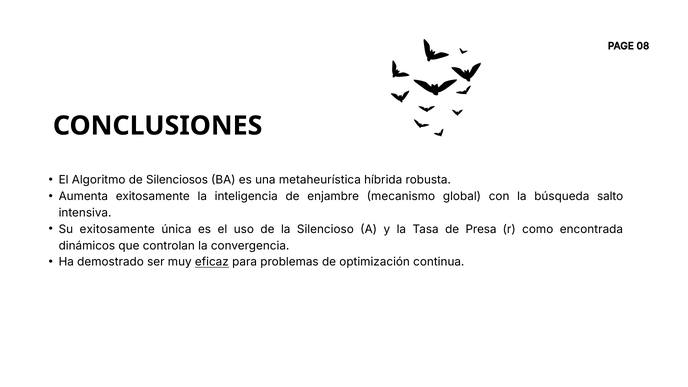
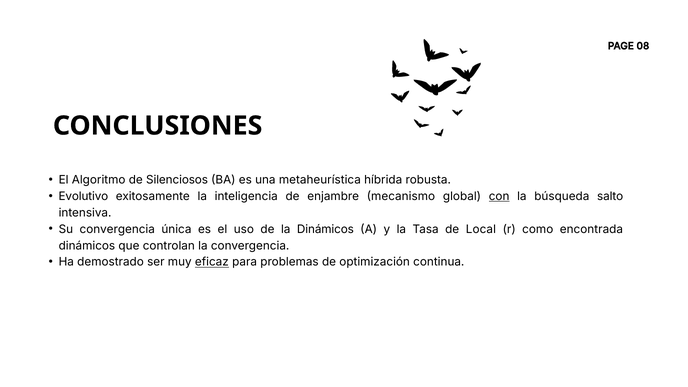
Aumenta: Aumenta -> Evolutivo (83, 196)
con underline: none -> present (499, 196)
Su exitosamente: exitosamente -> convergencia (117, 229)
la Silencioso: Silencioso -> Dinámicos (325, 229)
Presa: Presa -> Local (481, 229)
